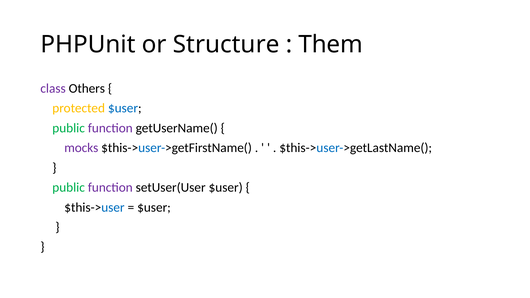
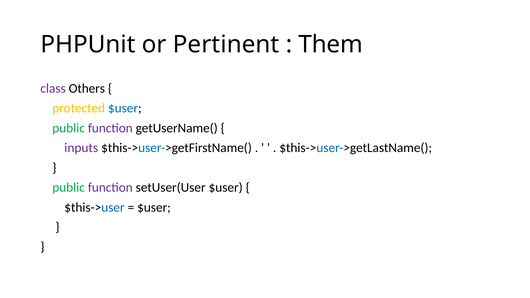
Structure: Structure -> Pertinent (226, 45)
mocks: mocks -> inputs (81, 148)
